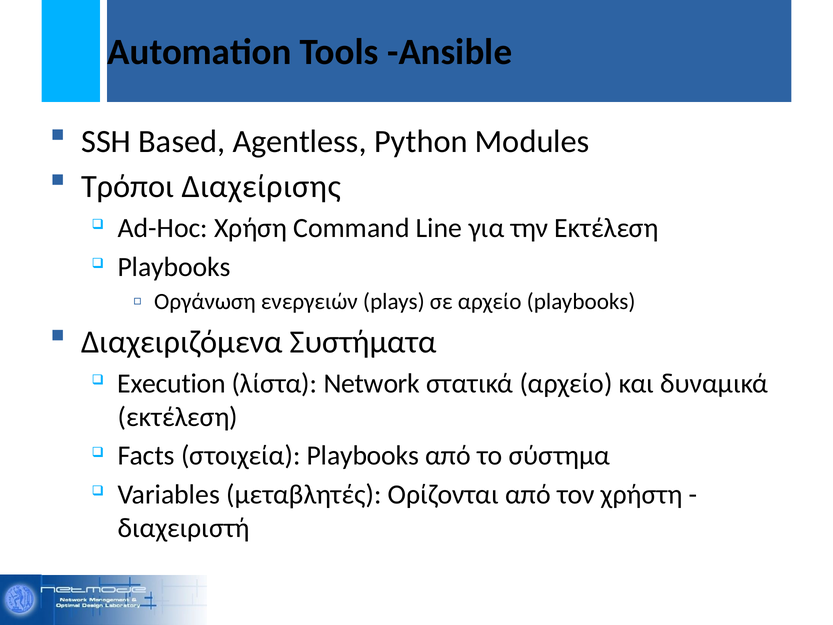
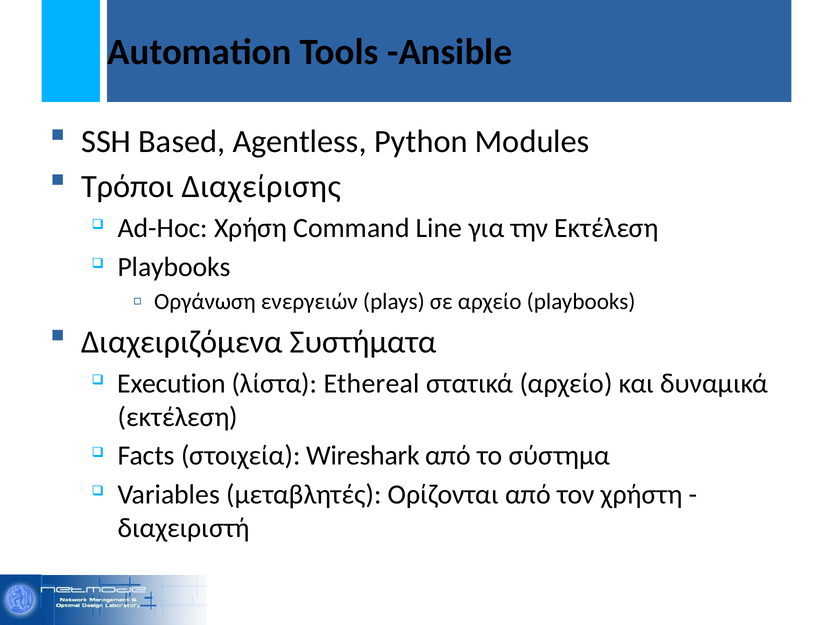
Network: Network -> Ethereal (372, 383)
στοιχεία Playbooks: Playbooks -> Wireshark (363, 456)
